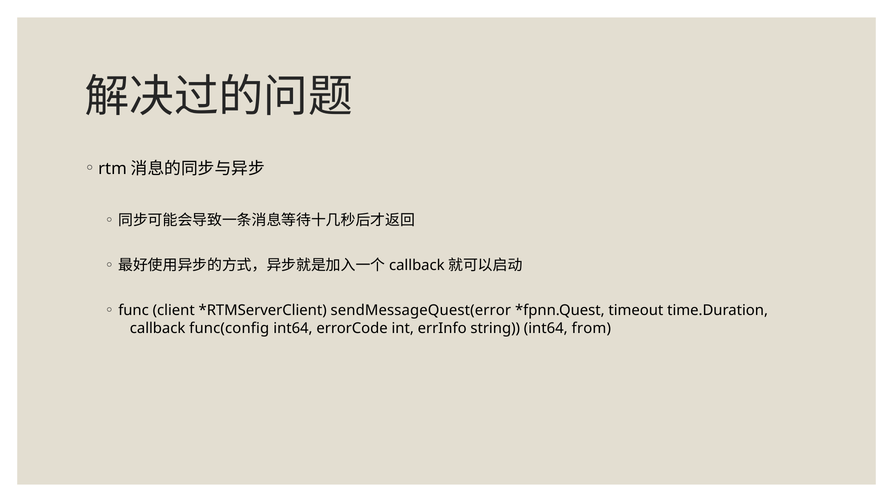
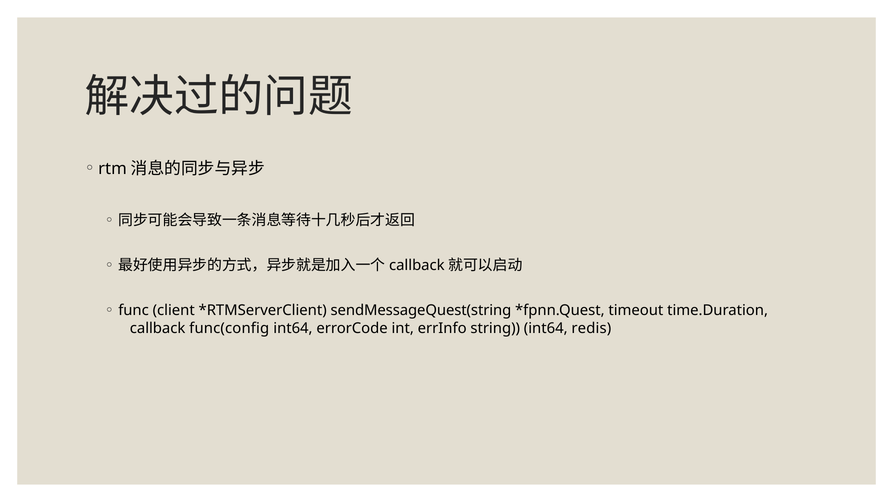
sendMessageQuest(error: sendMessageQuest(error -> sendMessageQuest(string (421, 311)
from: from -> redis (591, 328)
